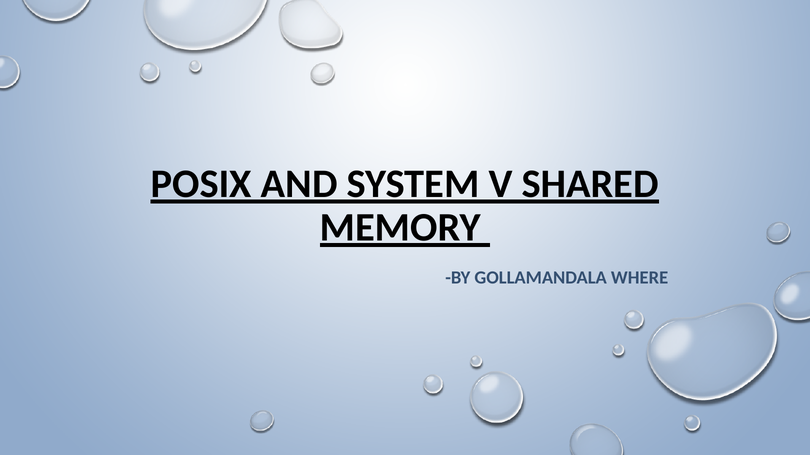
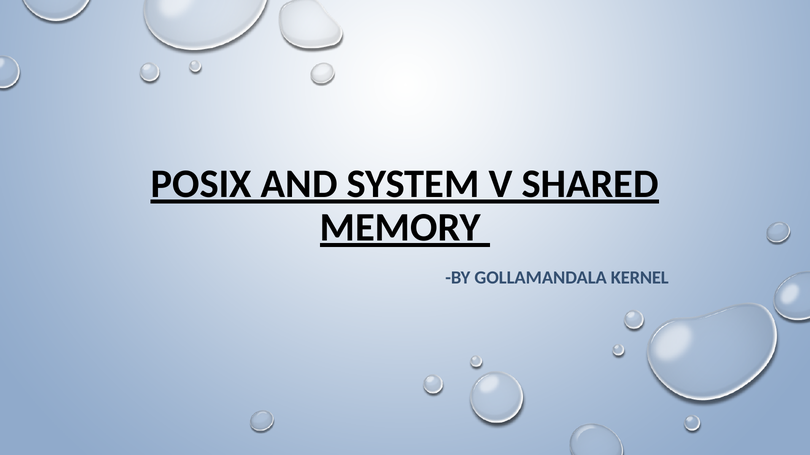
WHERE: WHERE -> KERNEL (640, 278)
